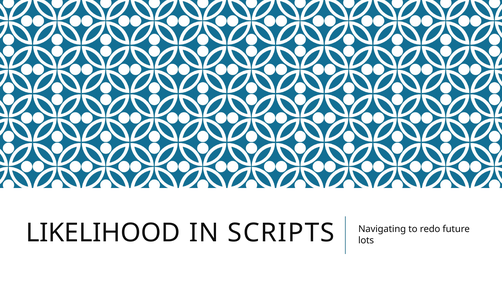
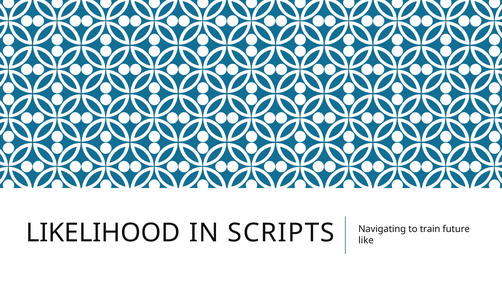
redo: redo -> train (430, 229)
lots: lots -> like (366, 241)
